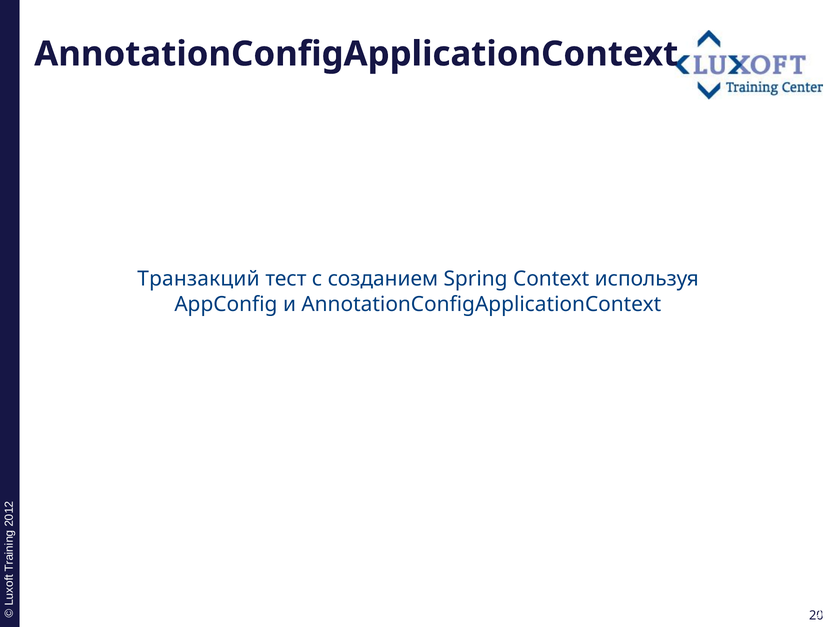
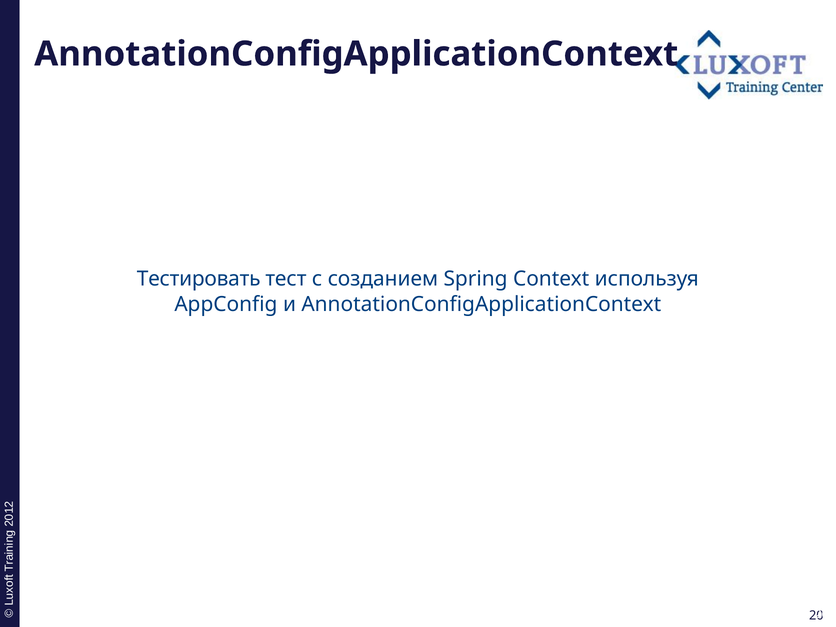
Транзакций: Транзакций -> Тестировать (199, 279)
